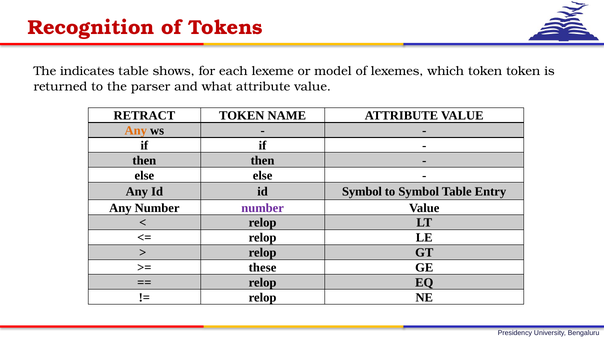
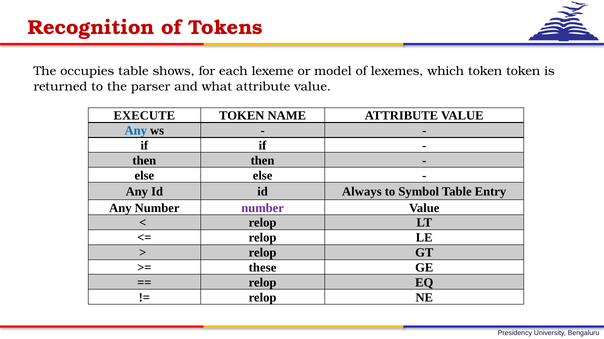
indicates: indicates -> occupies (87, 71)
RETRACT: RETRACT -> EXECUTE (144, 116)
Any colour: orange -> blue (136, 131)
id Symbol: Symbol -> Always (362, 192)
